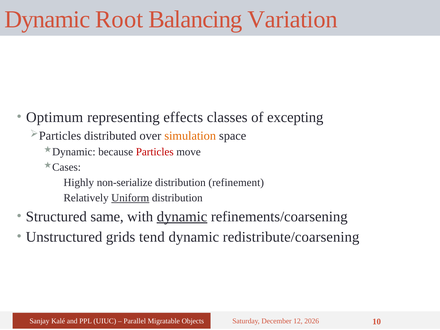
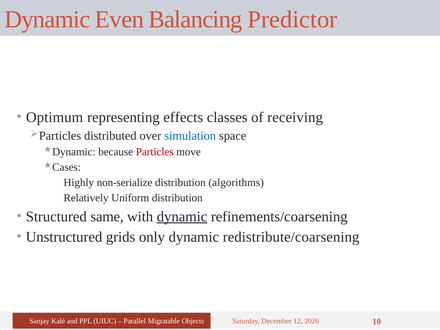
Root: Root -> Even (119, 20)
Variation: Variation -> Predictor (292, 20)
excepting: excepting -> receiving (295, 117)
simulation colour: orange -> blue (190, 136)
refinement: refinement -> algorithms (236, 183)
Uniform underline: present -> none (130, 198)
tend: tend -> only (152, 237)
